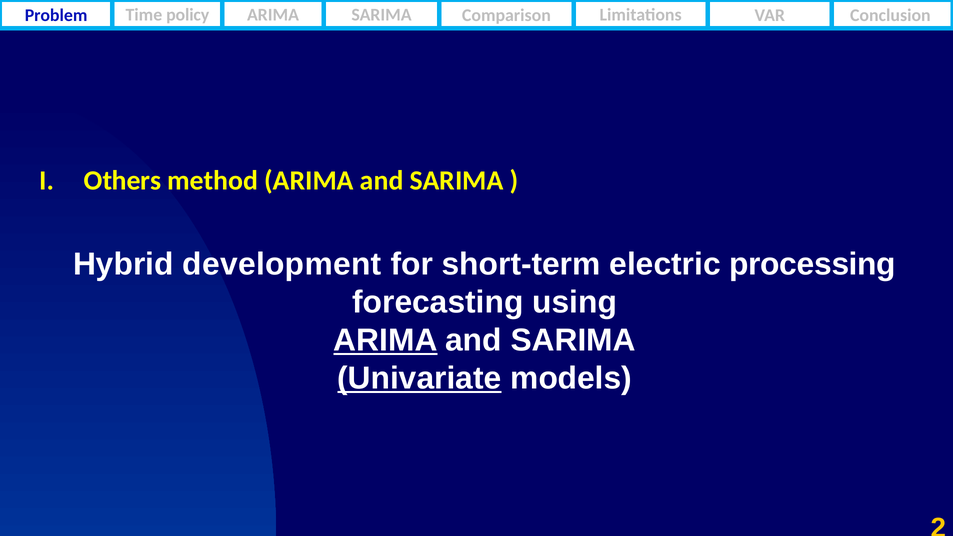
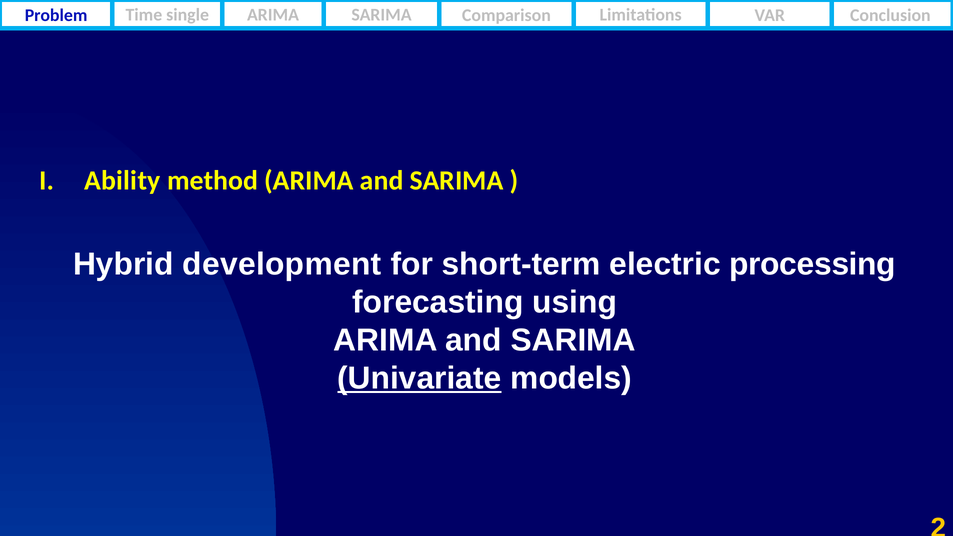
policy: policy -> single (188, 15)
Others: Others -> Ability (122, 180)
ARIMA underline: present -> none (386, 340)
